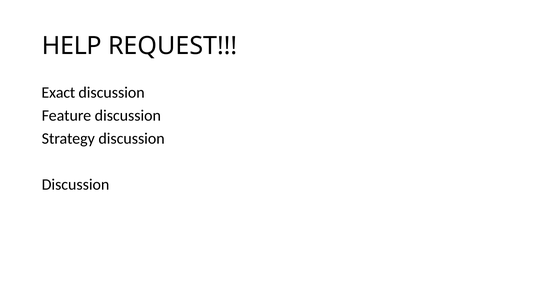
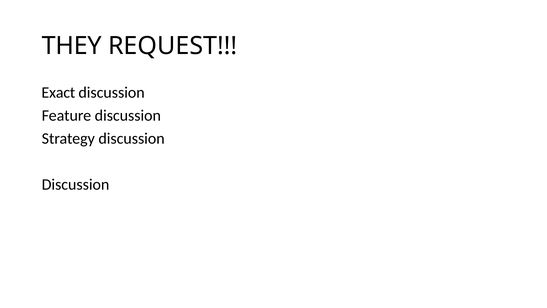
HELP: HELP -> THEY (72, 46)
